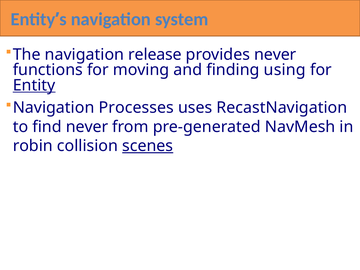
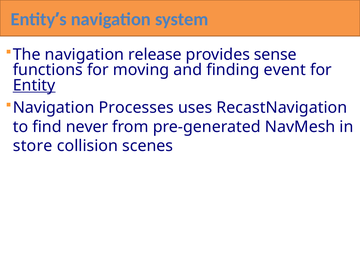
provides never: never -> sense (275, 55)
using: using -> event (285, 70)
robin: robin -> store (33, 146)
scenes underline: present -> none (148, 146)
